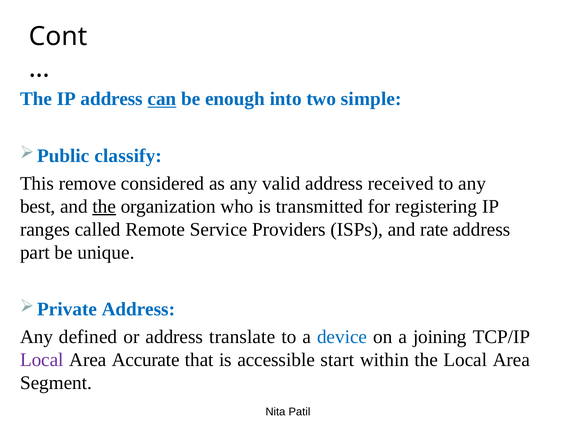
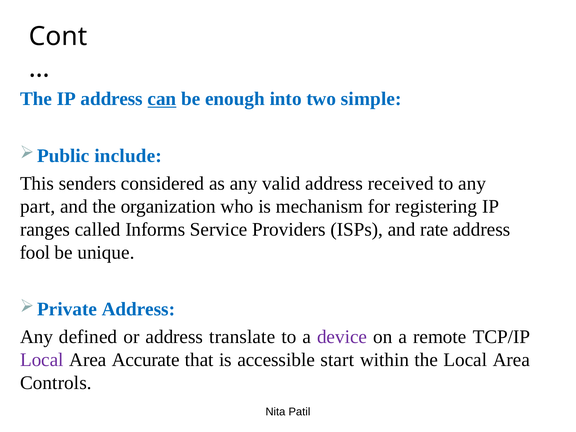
classify: classify -> include (128, 156)
remove: remove -> senders (87, 183)
best: best -> part (38, 206)
the underline: present -> none (104, 206)
transmitted: transmitted -> mechanism (320, 206)
Remote: Remote -> Informs (155, 229)
part: part -> fool (35, 252)
device colour: blue -> purple (342, 337)
joining: joining -> remote (440, 337)
Segment: Segment -> Controls (56, 383)
